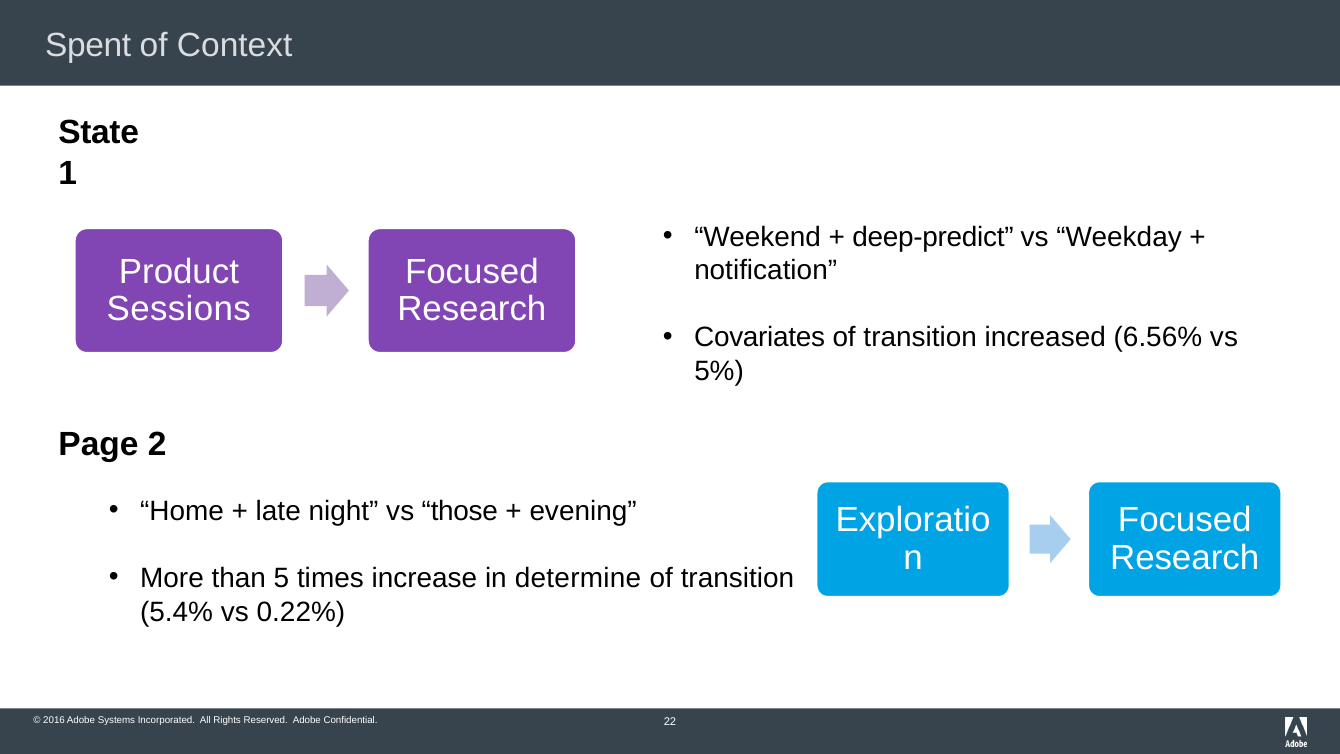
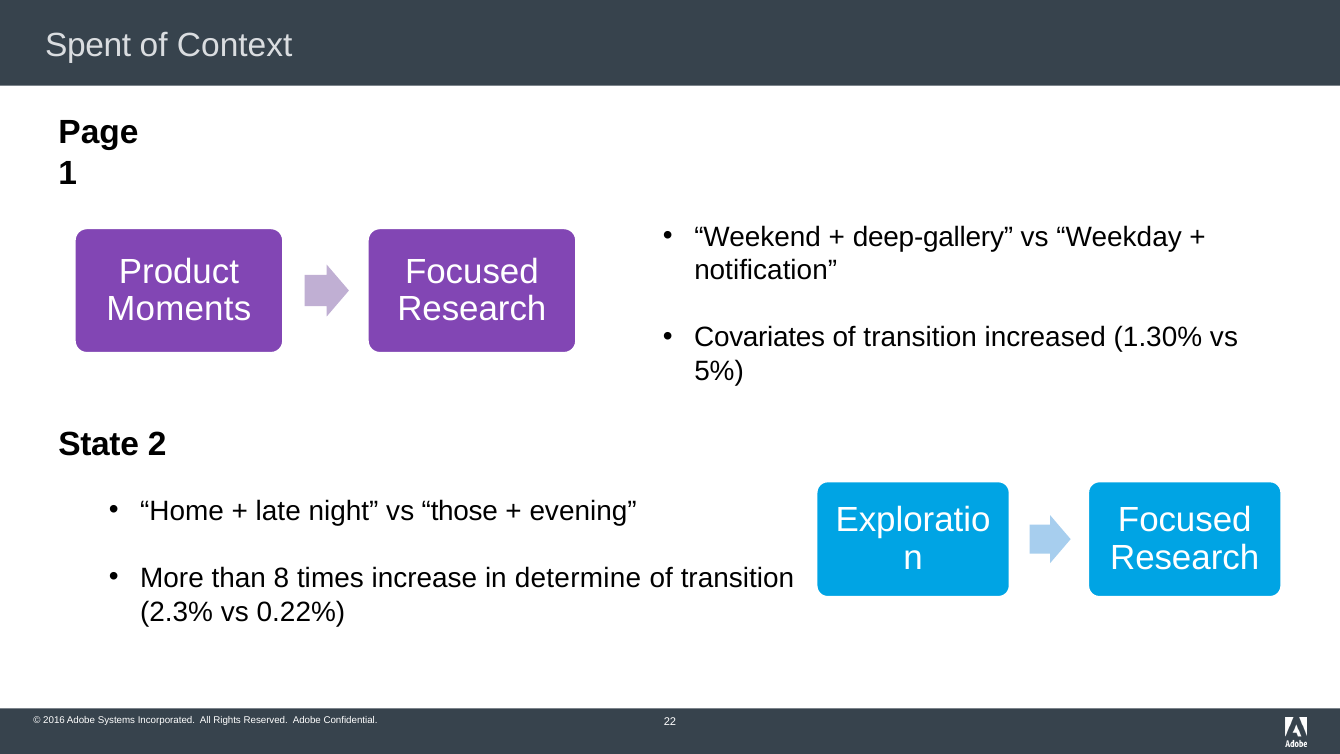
State: State -> Page (98, 133)
deep-predict: deep-predict -> deep-gallery (933, 237)
Sessions: Sessions -> Moments (179, 309)
6.56%: 6.56% -> 1.30% (1158, 337)
Page: Page -> State (99, 445)
5: 5 -> 8 (282, 578)
5.4%: 5.4% -> 2.3% (177, 612)
